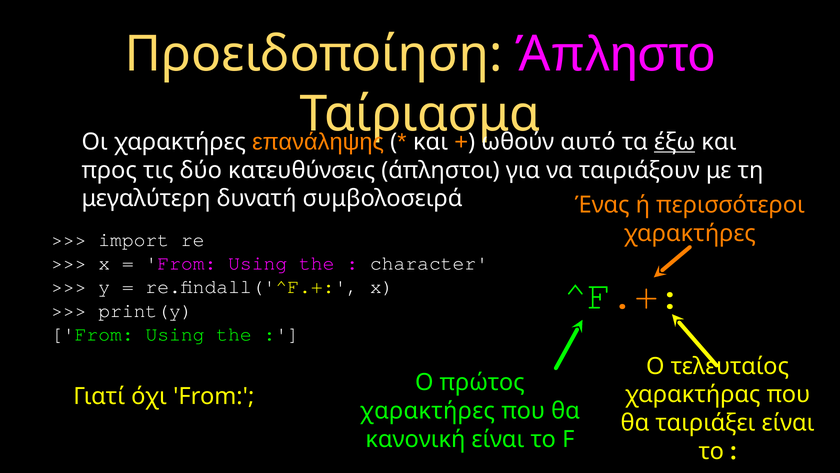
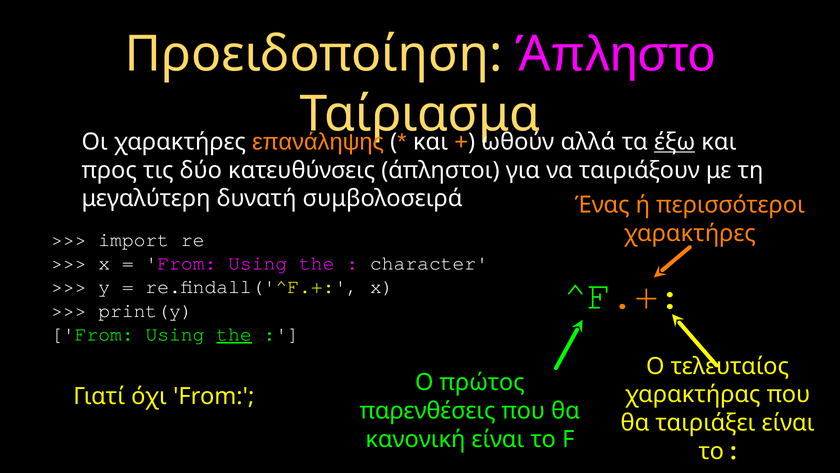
αυτό: αυτό -> αλλά (588, 142)
the underline: none -> present (234, 334)
χαρακτήρες: χαρακτήρες -> παρενθέσεις (428, 410)
